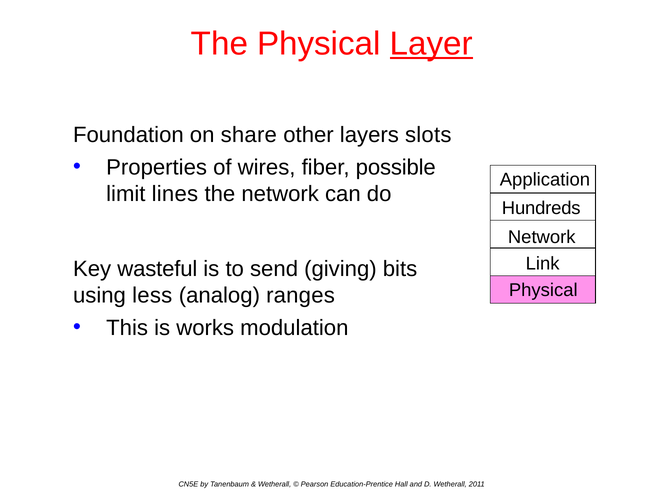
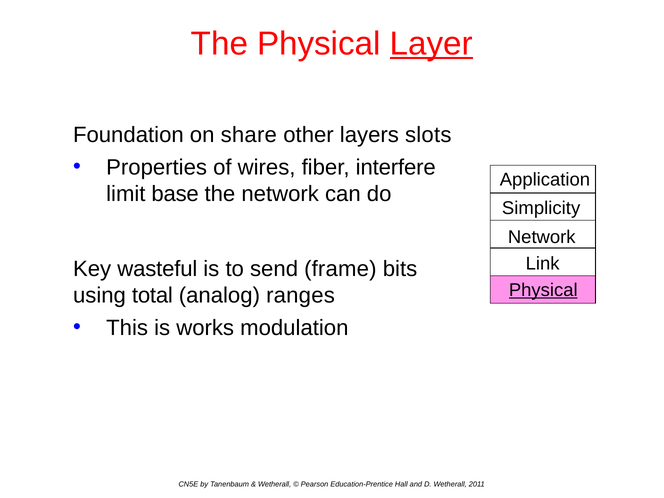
possible: possible -> interfere (396, 167)
lines: lines -> base (175, 194)
Hundreds: Hundreds -> Simplicity (541, 208)
giving: giving -> frame (340, 269)
Physical underline: none -> present (543, 290)
less: less -> total (152, 296)
